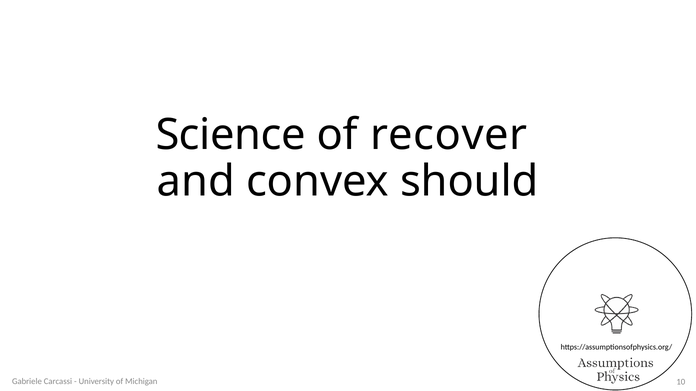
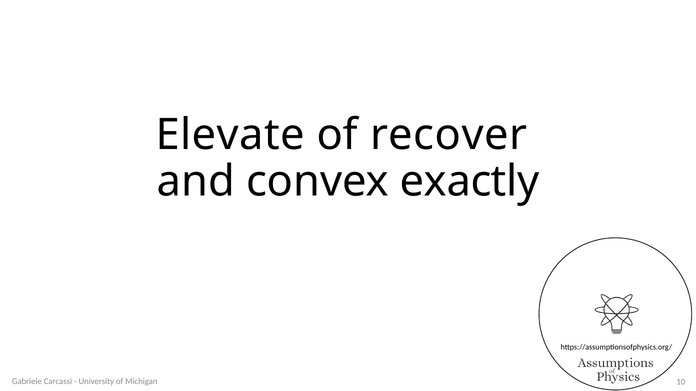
Science: Science -> Elevate (230, 135)
should: should -> exactly (470, 182)
